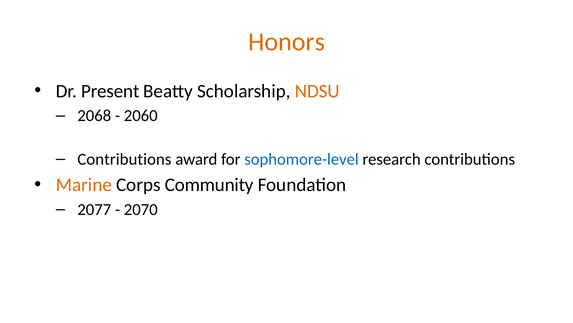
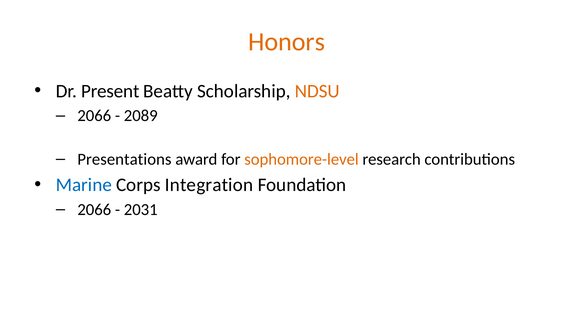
2068: 2068 -> 2066 (94, 116)
2060: 2060 -> 2089 (141, 116)
Contributions: Contributions -> Presentations (124, 159)
sophomore-level colour: blue -> orange (301, 159)
Marine colour: orange -> blue (84, 184)
Community: Community -> Integration (209, 184)
2077: 2077 -> 2066 (94, 209)
2070: 2070 -> 2031 (141, 209)
